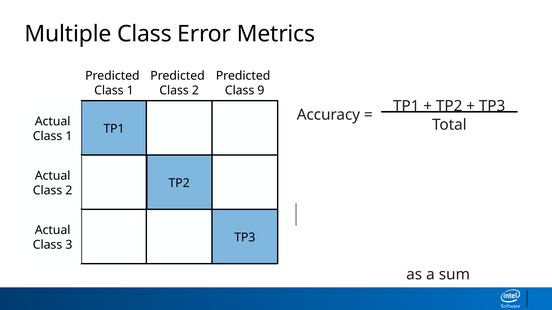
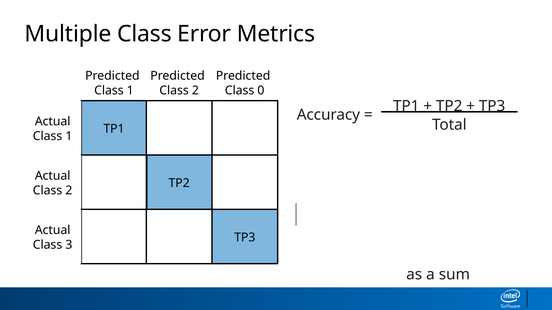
9: 9 -> 0 (261, 91)
